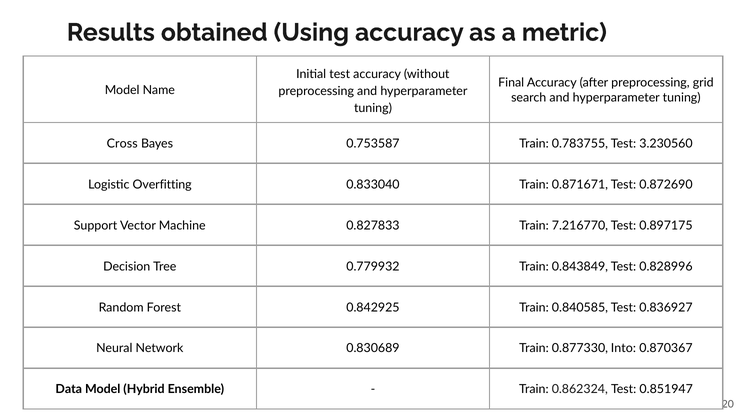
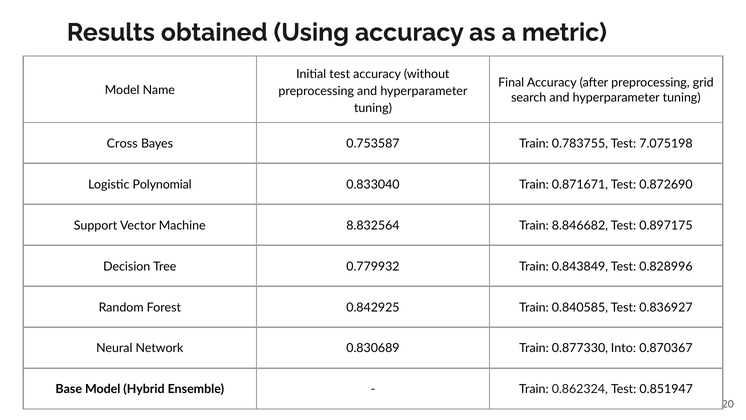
3.230560: 3.230560 -> 7.075198 (666, 144)
Overfitting: Overfitting -> Polynomial (162, 184)
0.827833: 0.827833 -> 8.832564 (373, 225)
7.216770: 7.216770 -> 8.846682 (580, 225)
Data: Data -> Base (69, 389)
